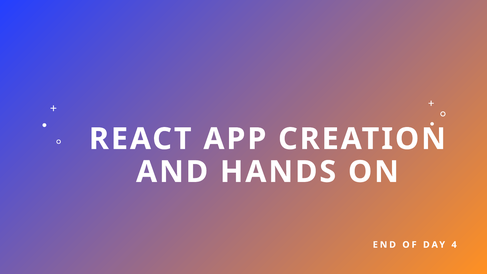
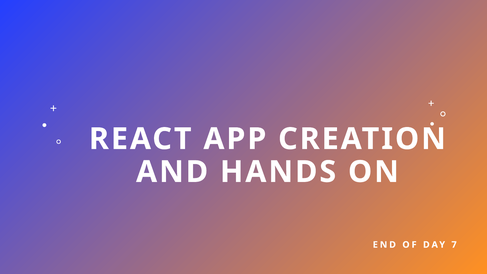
4: 4 -> 7 (454, 245)
